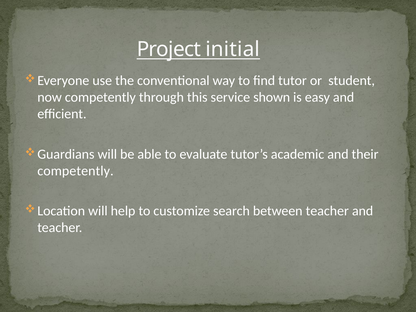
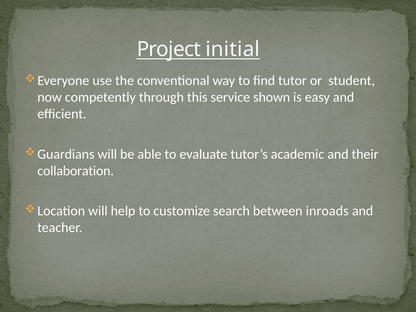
competently: competently -> collaboration (76, 171)
between teacher: teacher -> inroads (327, 211)
